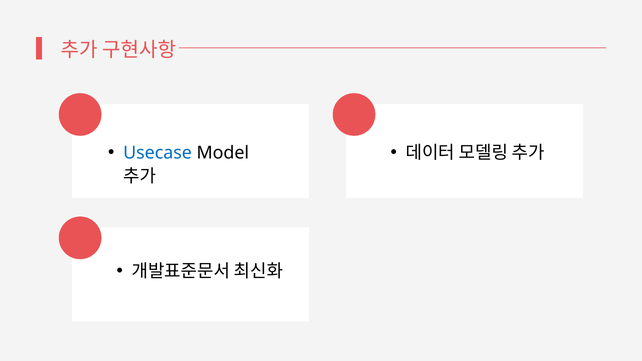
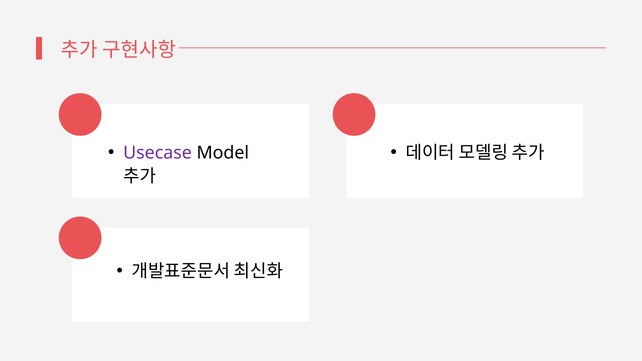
Usecase colour: blue -> purple (158, 153)
